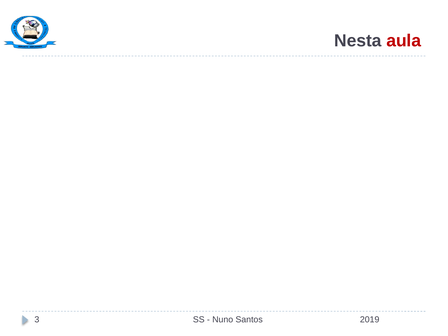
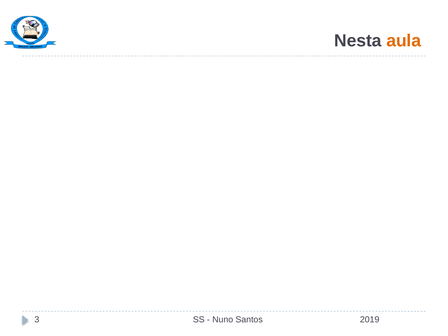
aula colour: red -> orange (404, 41)
